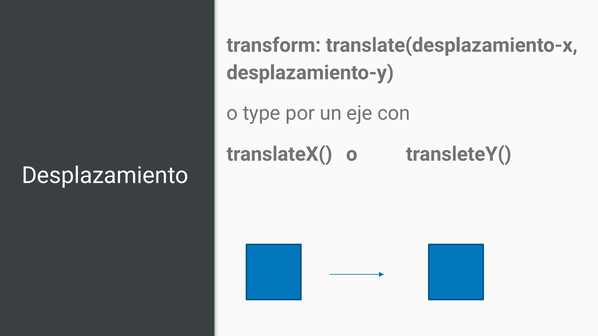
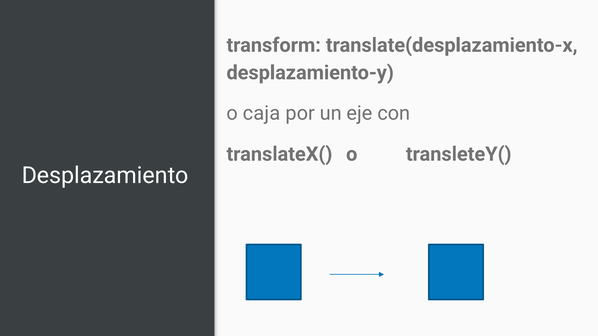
type: type -> caja (262, 114)
